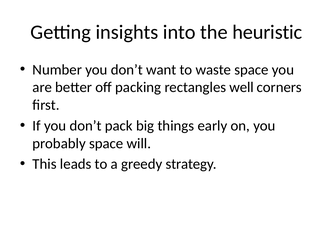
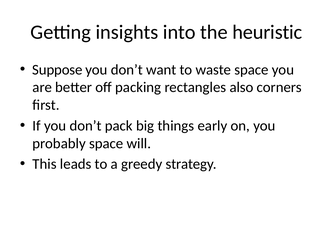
Number: Number -> Suppose (57, 70)
well: well -> also (241, 88)
